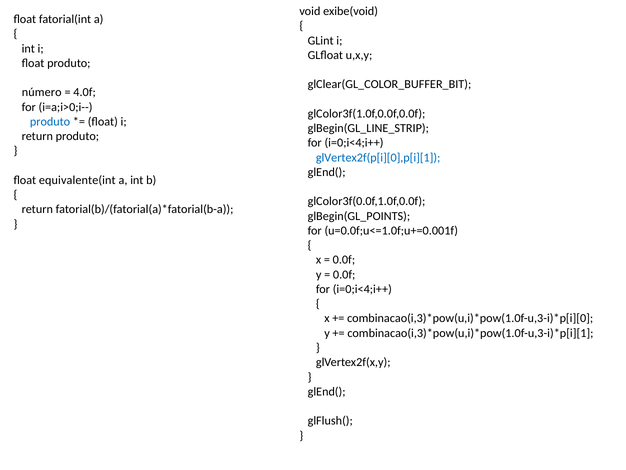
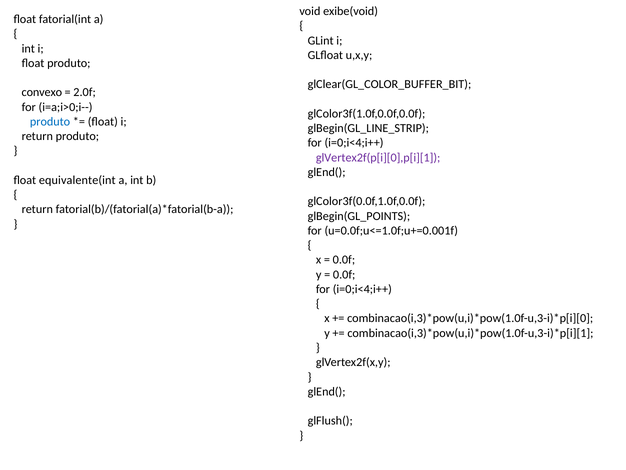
número: número -> convexo (42, 92)
4.0f: 4.0f -> 2.0f (85, 92)
glVertex2f(p[i][0],p[i][1 colour: blue -> purple (378, 157)
